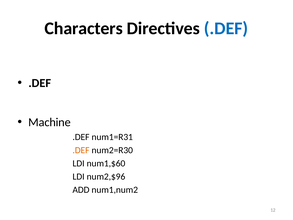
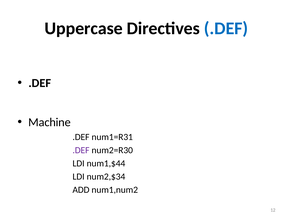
Characters: Characters -> Uppercase (84, 28)
.DEF colour: orange -> purple (81, 150)
num1,$60: num1,$60 -> num1,$44 (106, 163)
num2,$96: num2,$96 -> num2,$34 (106, 176)
